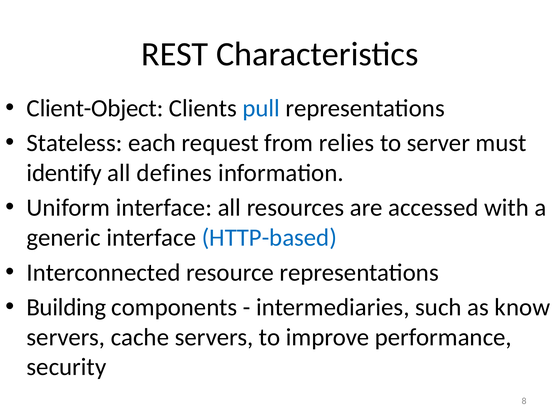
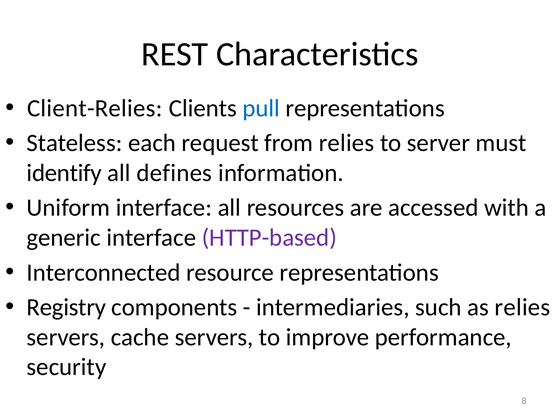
Client-Object: Client-Object -> Client-Relies (95, 108)
HTTP-based colour: blue -> purple (269, 238)
Building: Building -> Registry (66, 307)
as know: know -> relies (522, 307)
